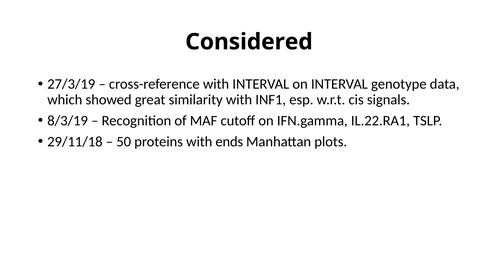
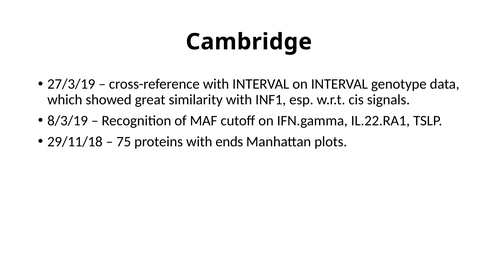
Considered: Considered -> Cambridge (249, 42)
50: 50 -> 75 (124, 142)
